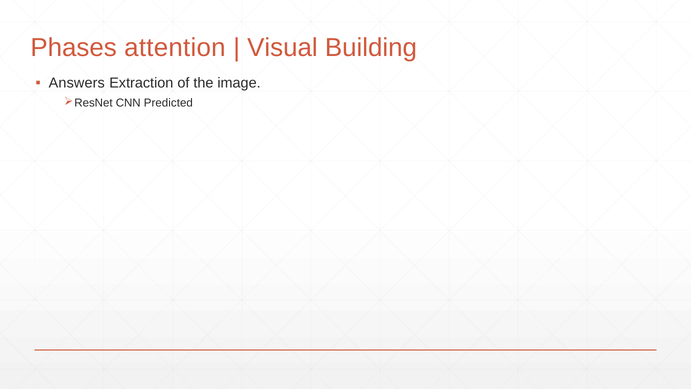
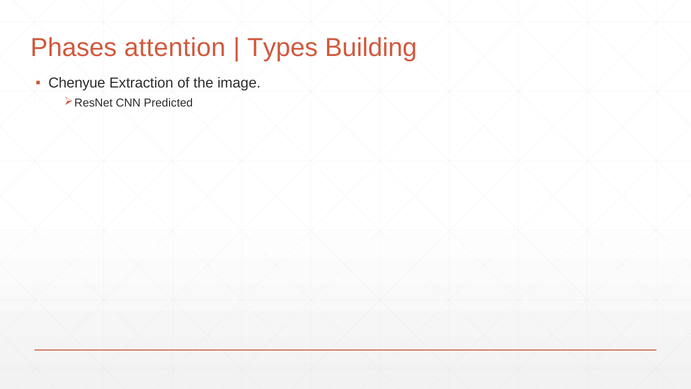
Visual: Visual -> Types (282, 48)
Answers: Answers -> Chenyue (77, 83)
